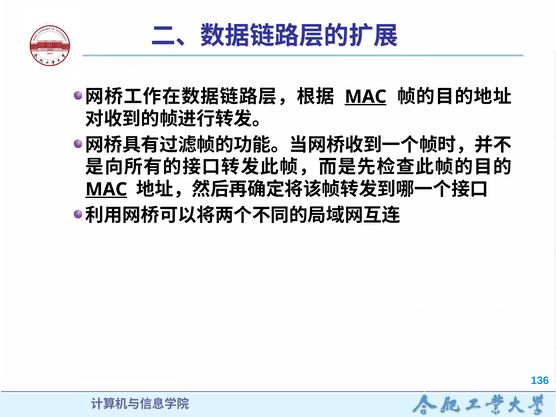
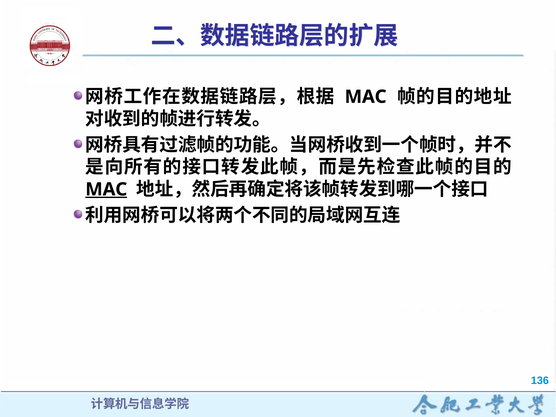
MAC underline: present -> none (366, 97)
